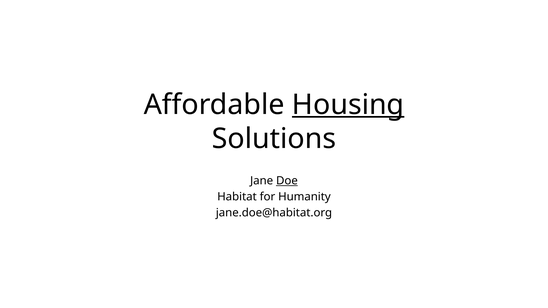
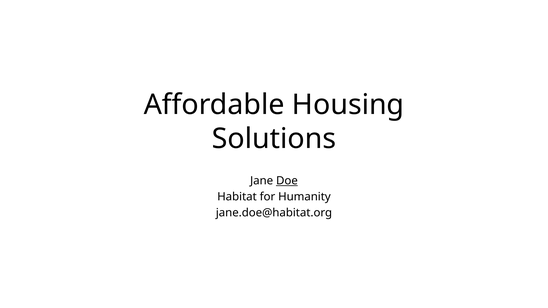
Housing underline: present -> none (348, 105)
